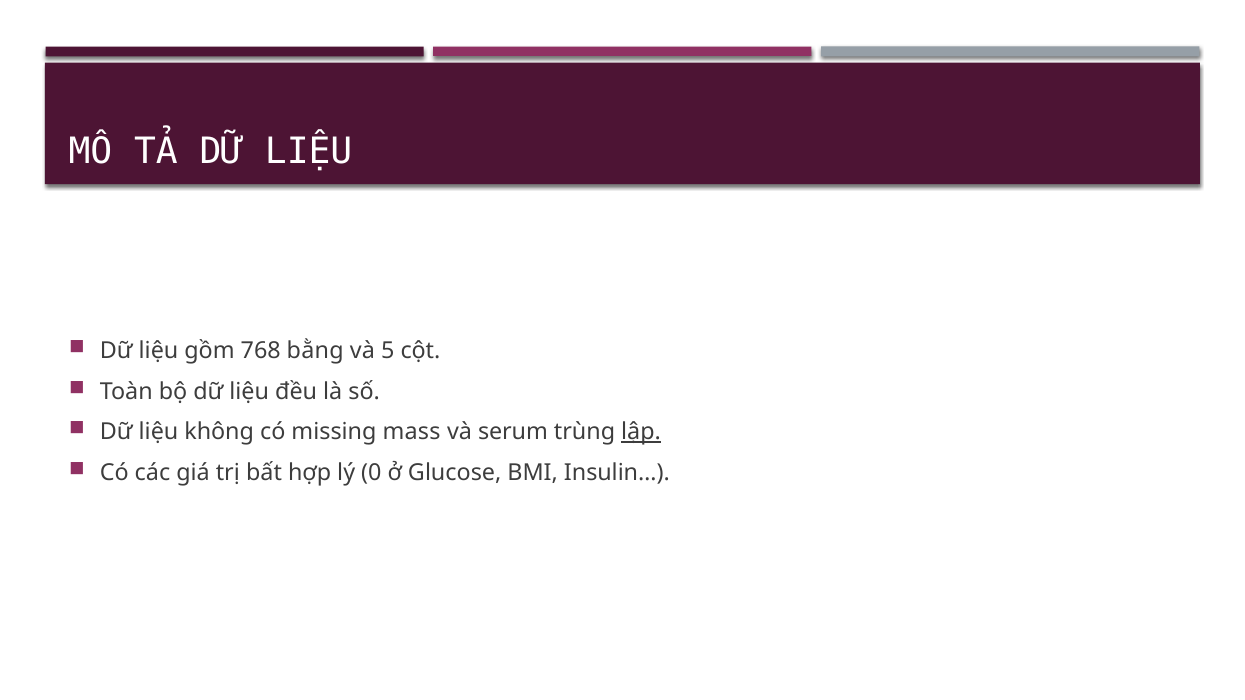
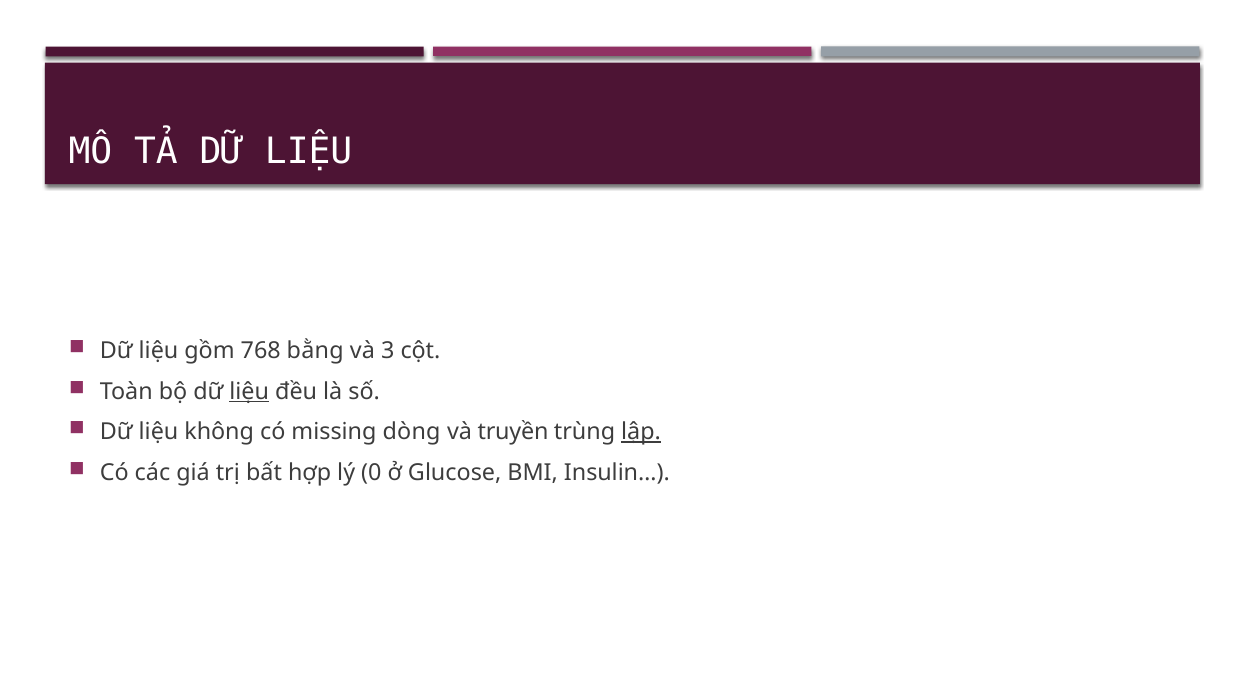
5: 5 -> 3 (388, 351)
liệu underline: none -> present (249, 392)
mass: mass -> dòng (412, 432)
serum: serum -> truyền (513, 432)
